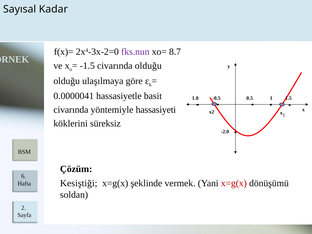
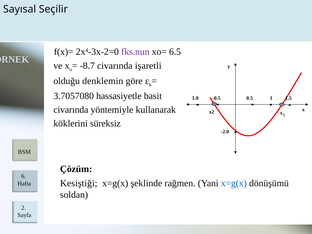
Kadar: Kadar -> Seçilir (53, 9)
8.7: 8.7 -> 6.5 (175, 52)
-1.5: -1.5 -> -8.7 (87, 66)
civarında olduğu: olduğu -> işaretli (148, 66)
ulaşılmaya: ulaşılmaya -> denklemin (103, 81)
0.0000041: 0.0000041 -> 3.7057080 (74, 96)
hassasiyeti: hassasiyeti -> kullanarak (156, 110)
vermek: vermek -> rağmen (180, 183)
x=g(x colour: red -> blue (234, 183)
